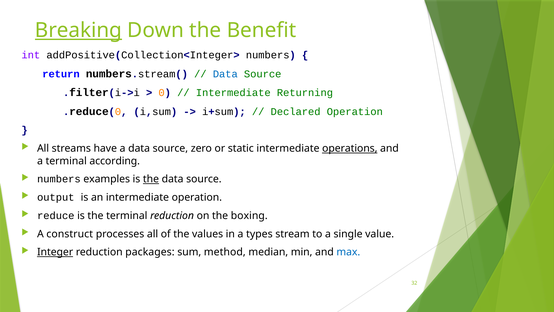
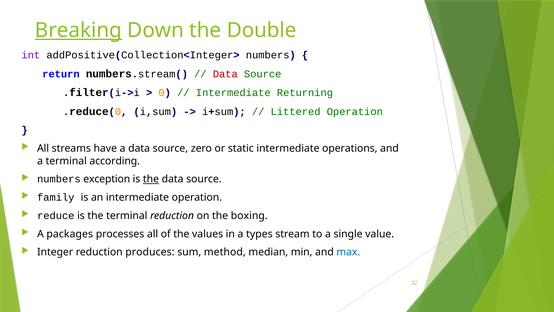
Benefit: Benefit -> Double (262, 30)
Data colour: blue -> red (225, 74)
Declared: Declared -> Littered (296, 112)
operations underline: present -> none (350, 148)
examples: examples -> exception (107, 179)
output: output -> family (56, 197)
construct: construct -> packages (70, 234)
Integer underline: present -> none (55, 252)
packages: packages -> produces (150, 252)
